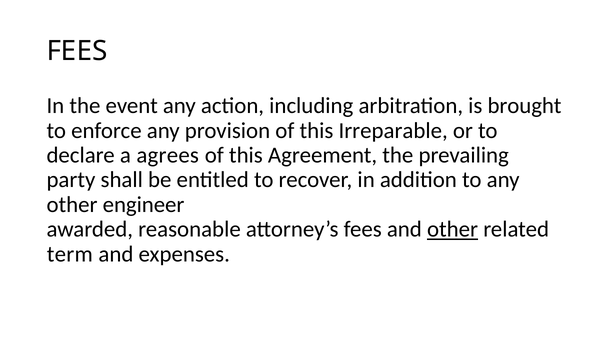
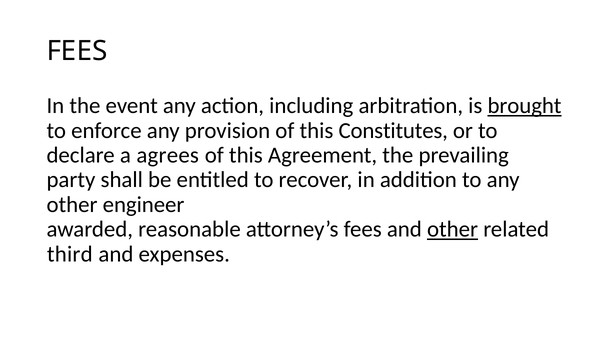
brought underline: none -> present (525, 106)
Irreparable: Irreparable -> Constitutes (393, 131)
term: term -> third (70, 254)
